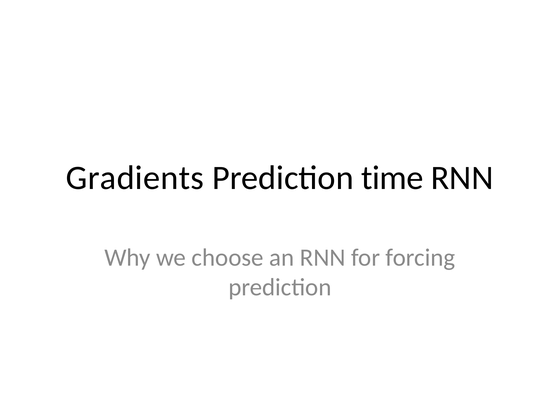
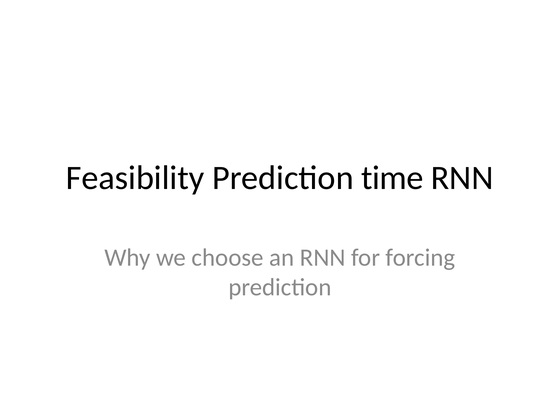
Gradients: Gradients -> Feasibility (135, 178)
